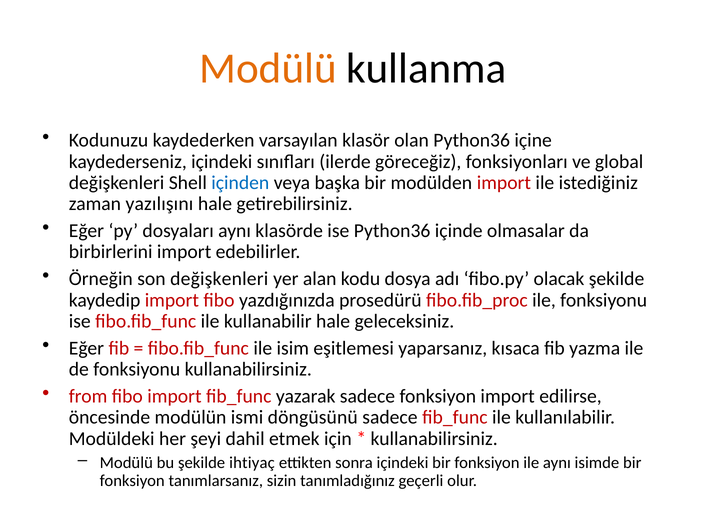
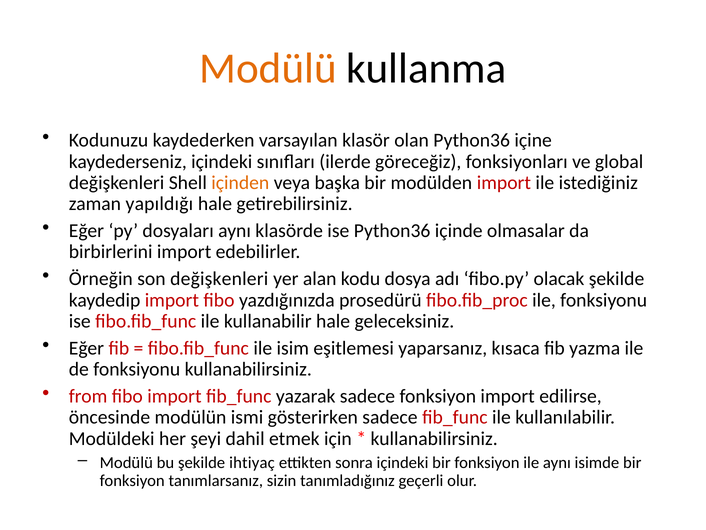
içinden colour: blue -> orange (240, 183)
yazılışını: yazılışını -> yapıldığı (159, 204)
döngüsünü: döngüsünü -> gösterirken (313, 417)
